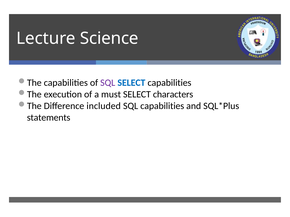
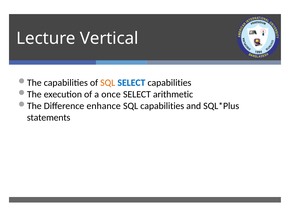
Science: Science -> Vertical (109, 38)
SQL colour: purple -> orange (108, 83)
must: must -> once (111, 94)
characters: characters -> arithmetic (173, 94)
included: included -> enhance (104, 106)
